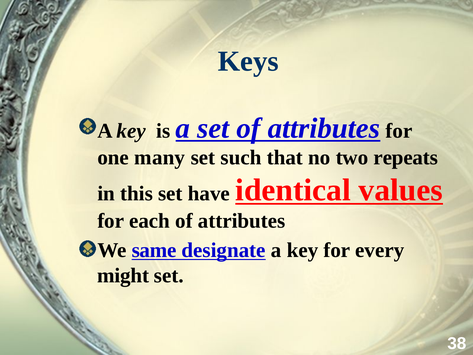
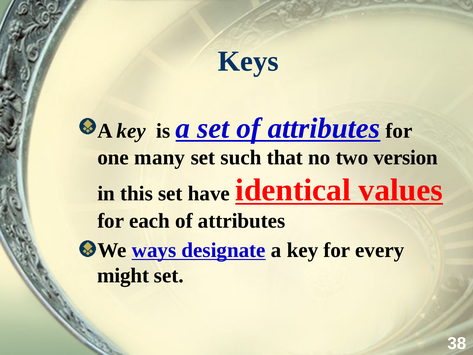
repeats: repeats -> version (406, 158)
same: same -> ways (154, 250)
